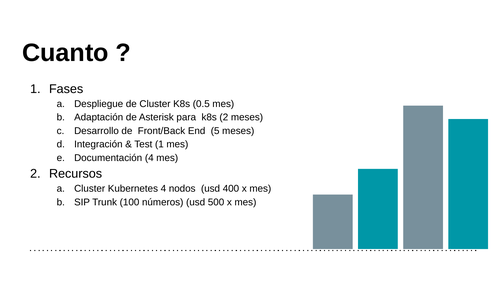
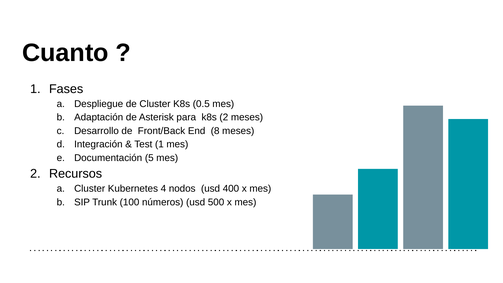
5: 5 -> 8 (215, 131)
Documentación 4: 4 -> 5 (149, 158)
